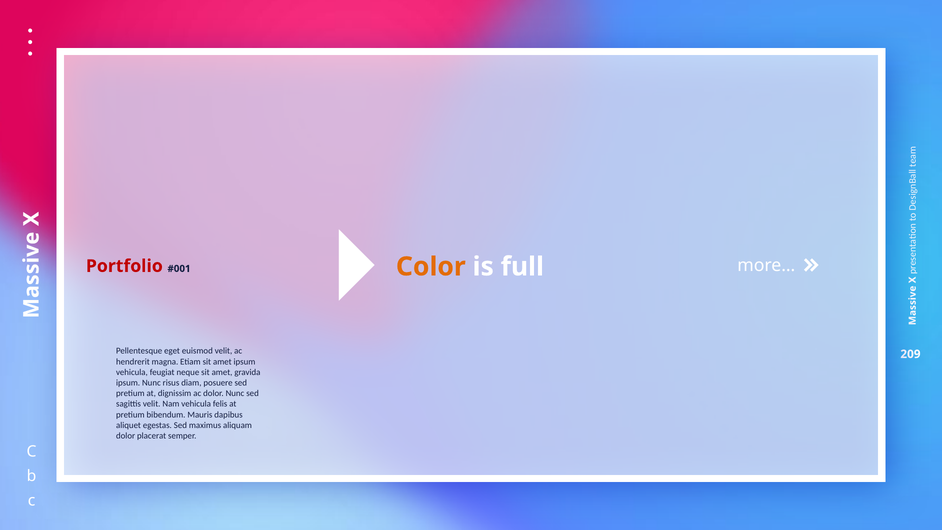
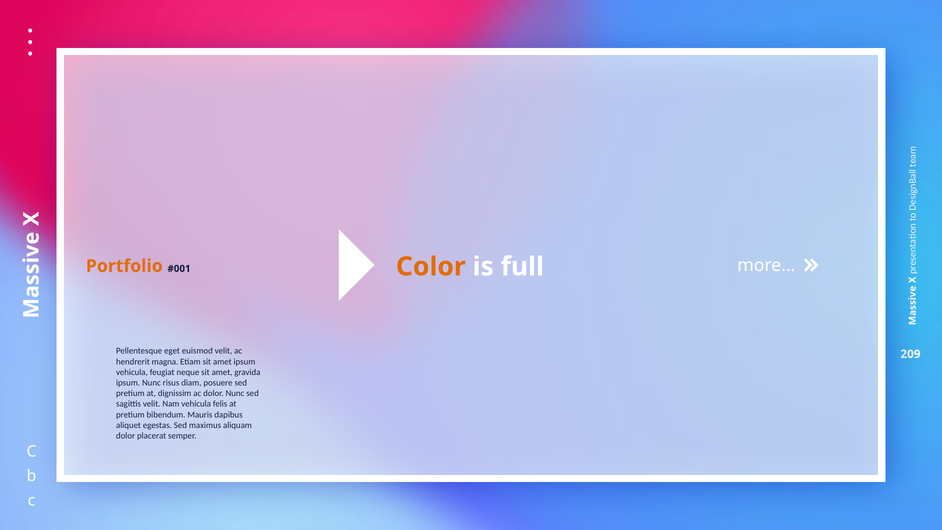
Portfolio colour: red -> orange (124, 266)
